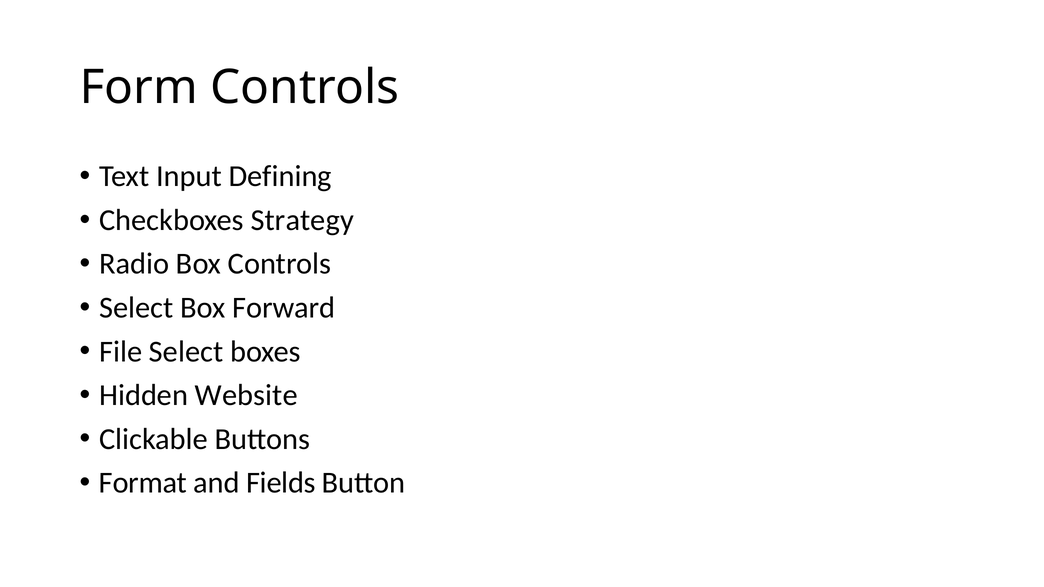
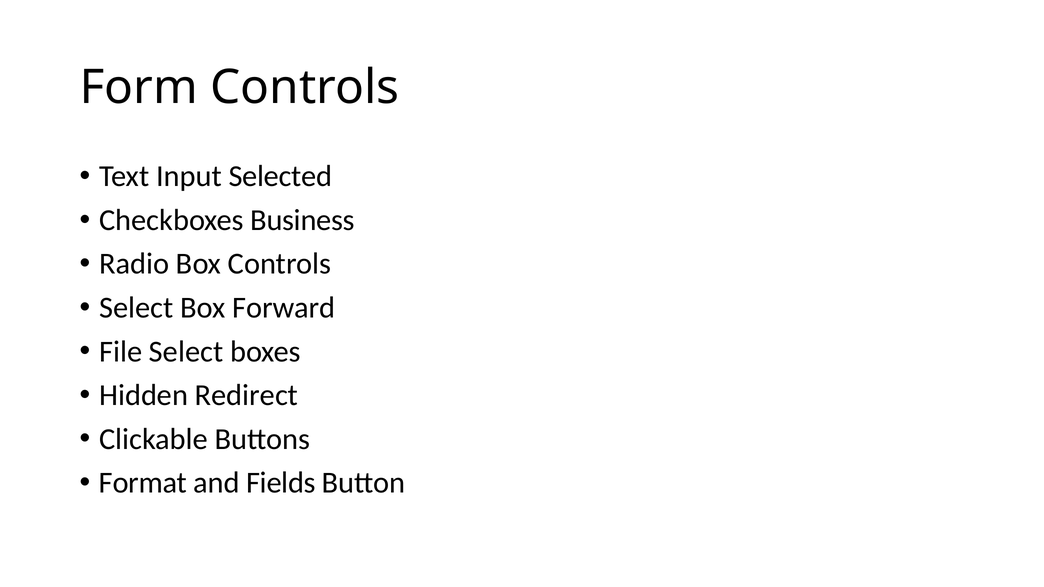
Defining: Defining -> Selected (280, 177)
Strategy: Strategy -> Business (302, 220)
Website: Website -> Redirect (246, 395)
